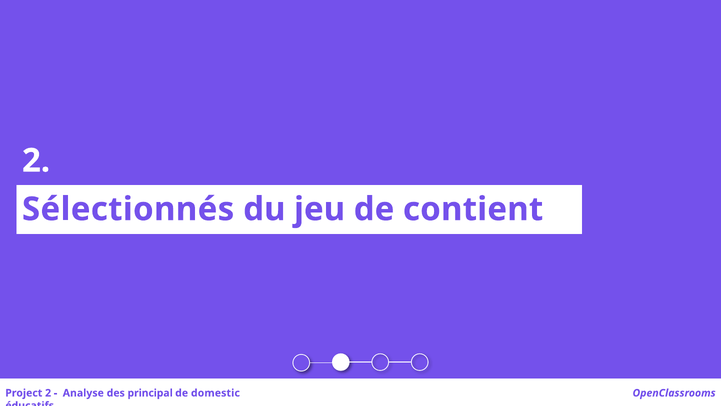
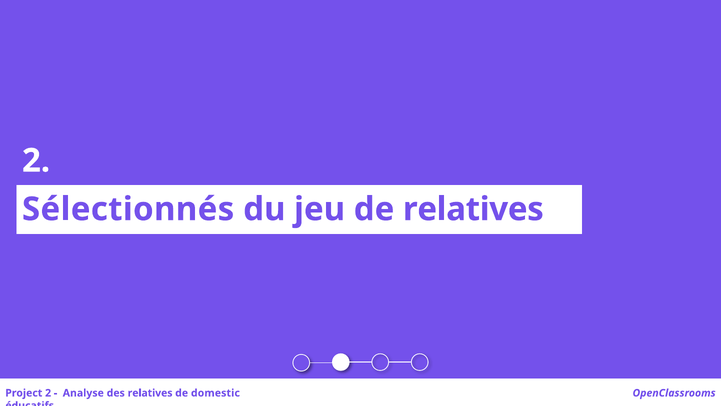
de contient: contient -> relatives (473, 209)
des principal: principal -> relatives (150, 393)
